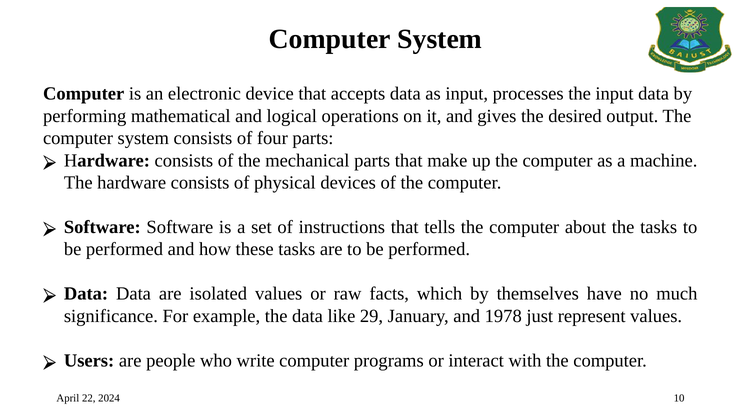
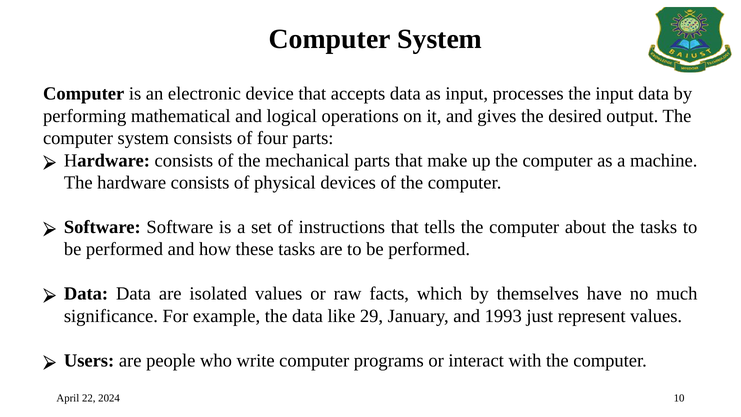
1978: 1978 -> 1993 (503, 316)
